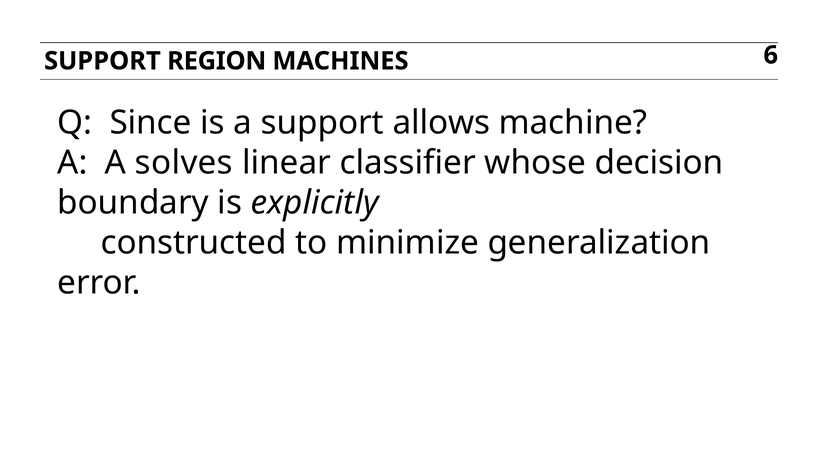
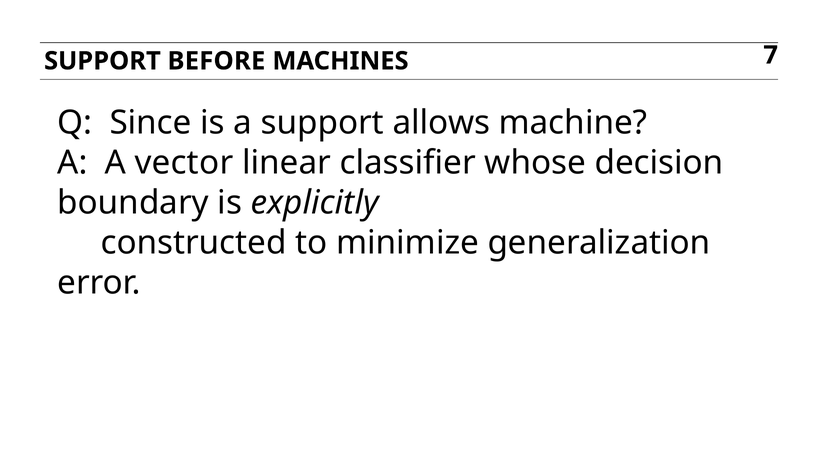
REGION: REGION -> BEFORE (216, 61)
6: 6 -> 7 (771, 55)
solves: solves -> vector (184, 163)
